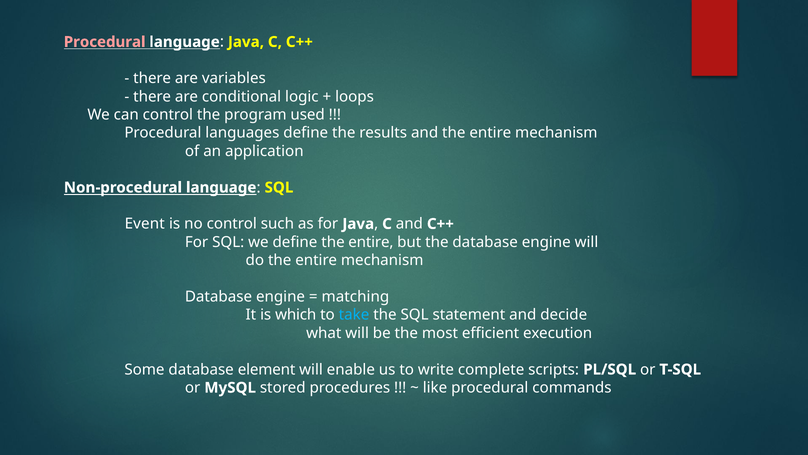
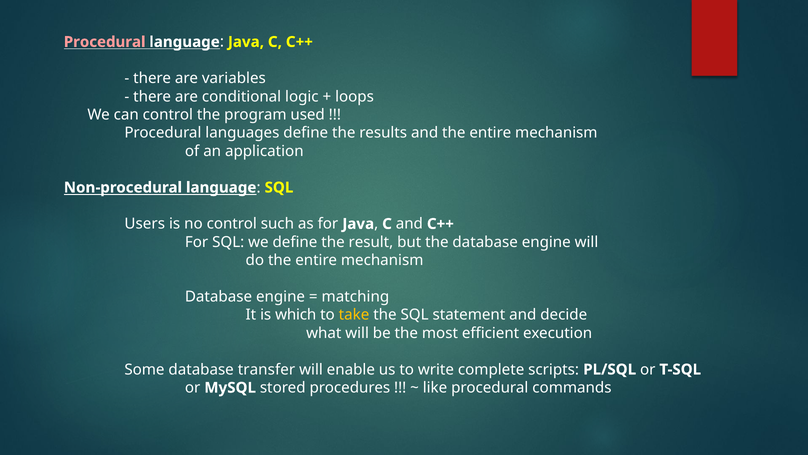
Event: Event -> Users (145, 224)
define the entire: entire -> result (371, 242)
take colour: light blue -> yellow (354, 315)
element: element -> transfer (266, 369)
